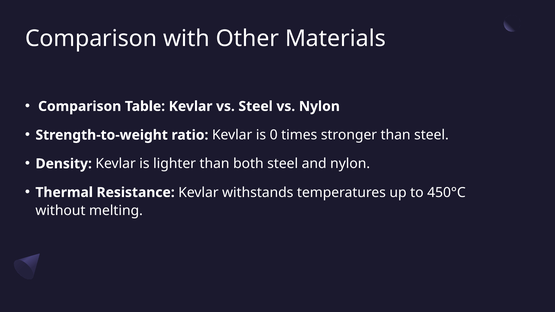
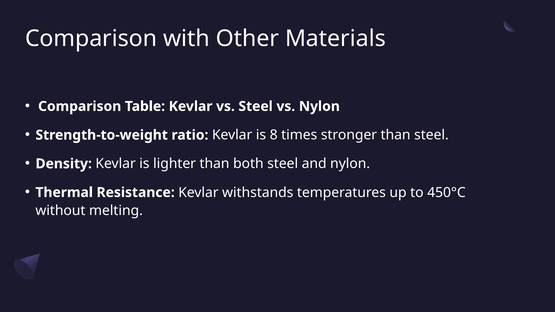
0: 0 -> 8 (274, 135)
